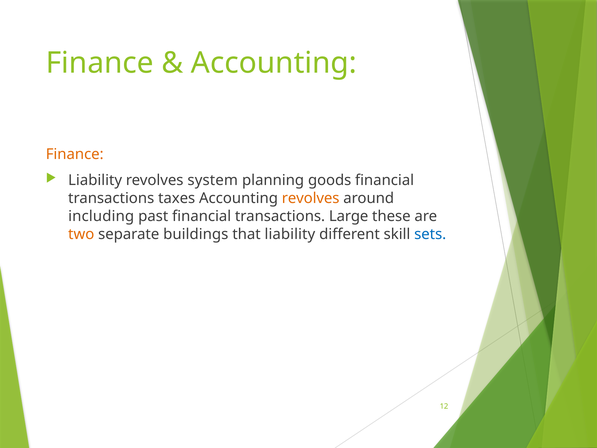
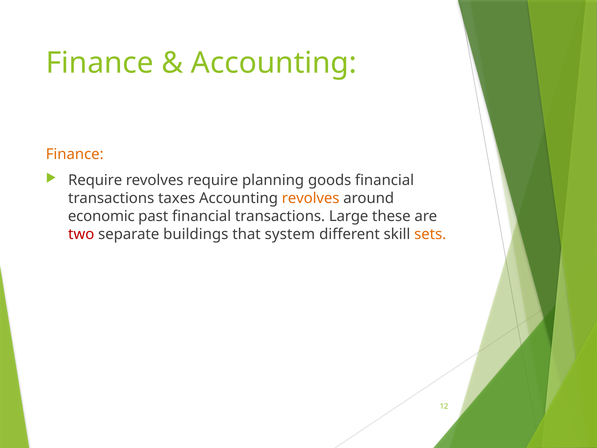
Liability: Liability -> Require (95, 180)
revolves system: system -> require (213, 180)
including: including -> economic (101, 216)
two colour: orange -> red (81, 234)
that liability: liability -> system (290, 234)
sets colour: blue -> orange (430, 234)
